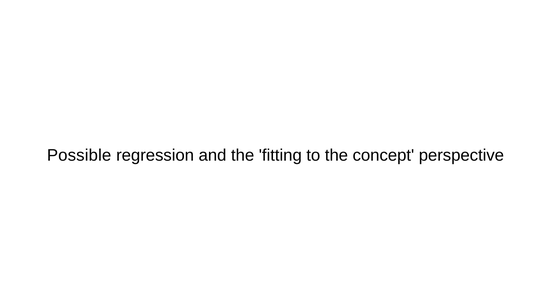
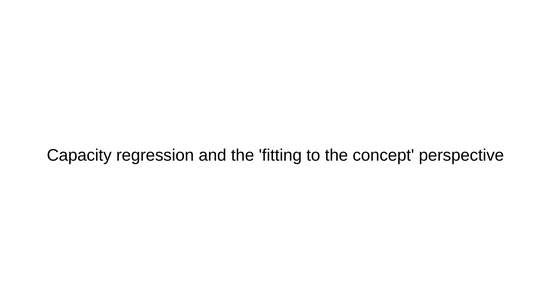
Possible: Possible -> Capacity (79, 155)
